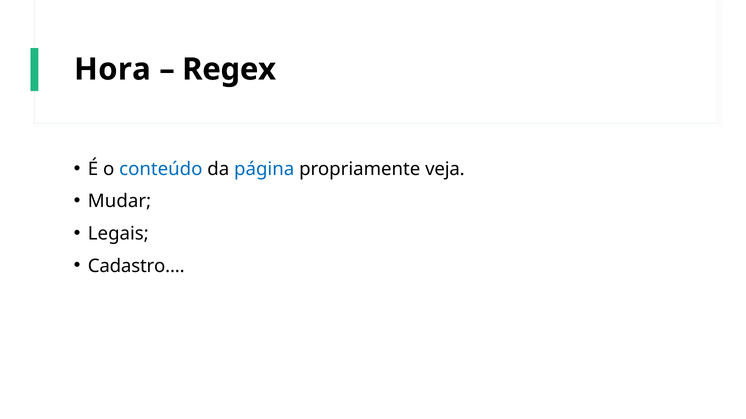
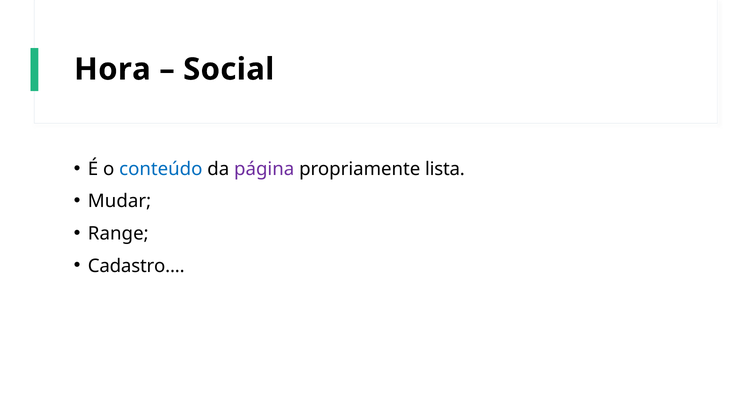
Regex: Regex -> Social (229, 69)
página colour: blue -> purple (264, 169)
veja: veja -> lista (445, 169)
Legais: Legais -> Range (118, 234)
